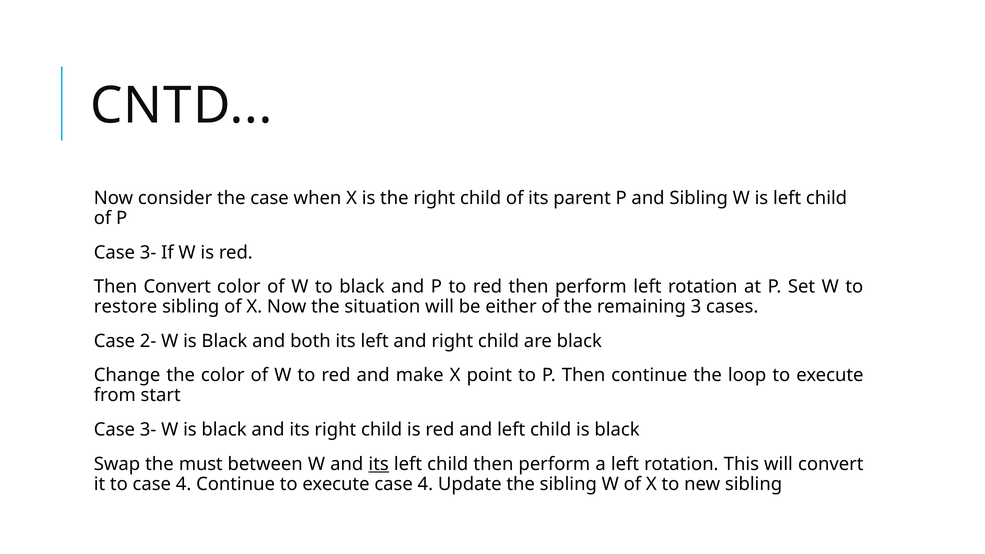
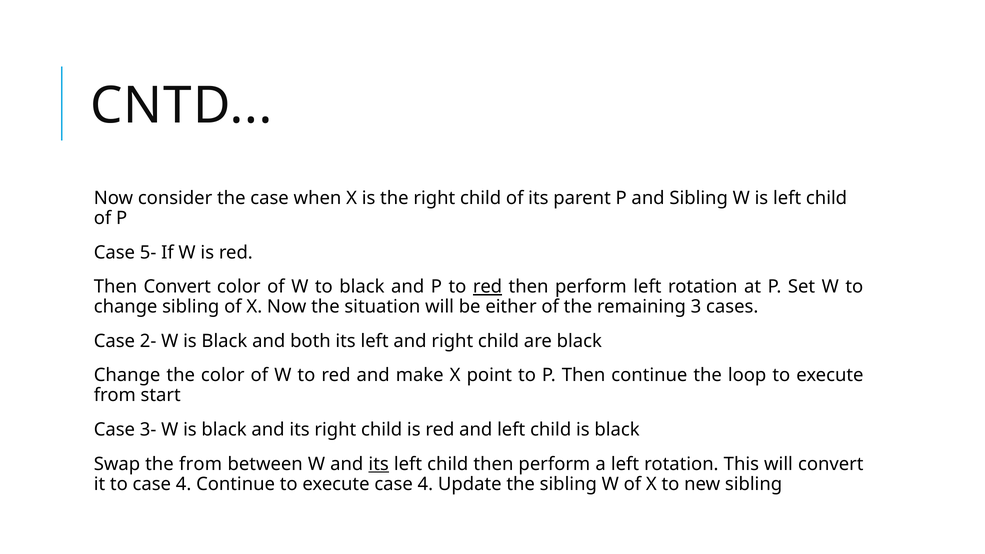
3-: 3- -> 5- (148, 253)
red underline: none -> present (488, 287)
restore: restore -> change (126, 307)
the must: must -> from (201, 464)
